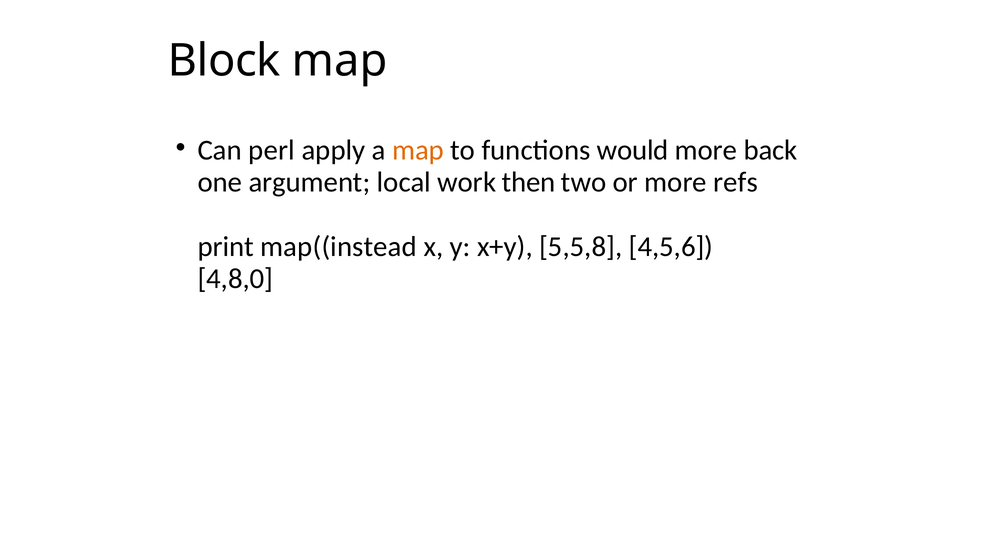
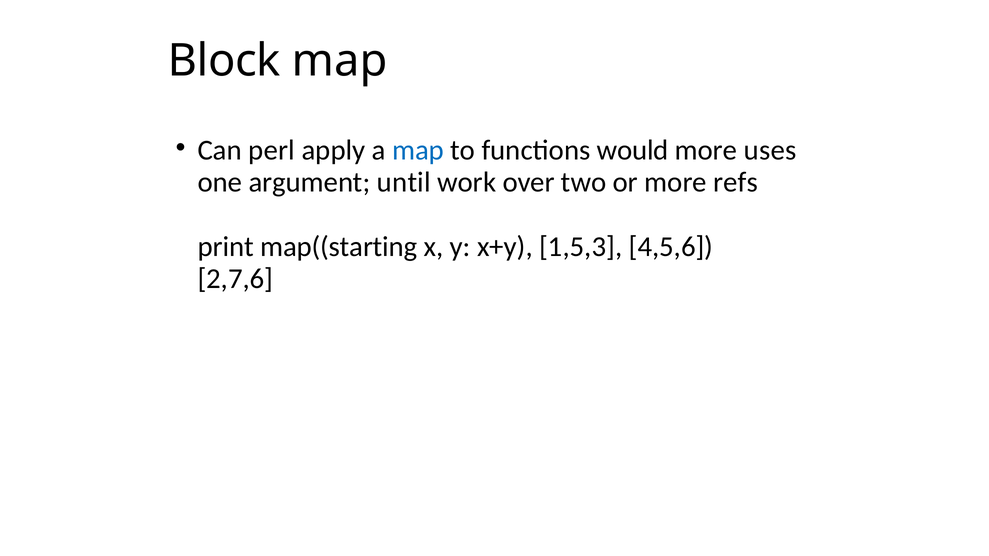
map colour: orange -> blue (418, 150)
back: back -> uses (770, 150)
local: local -> until (404, 182)
then: then -> over (529, 182)
map((instead: map((instead -> map((starting (339, 247)
5,5,8: 5,5,8 -> 1,5,3 (581, 247)
4,8,0: 4,8,0 -> 2,7,6 (235, 279)
